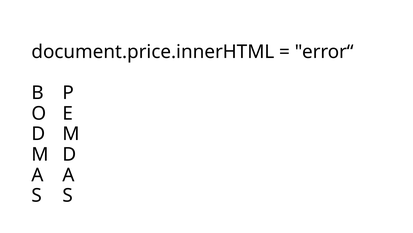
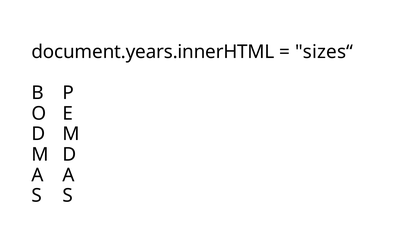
document.price.innerHTML: document.price.innerHTML -> document.years.innerHTML (153, 52)
error“: error“ -> sizes“ (324, 52)
